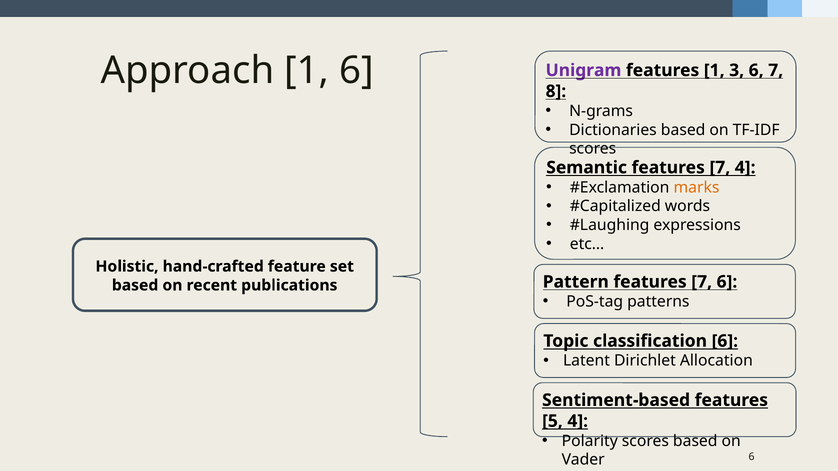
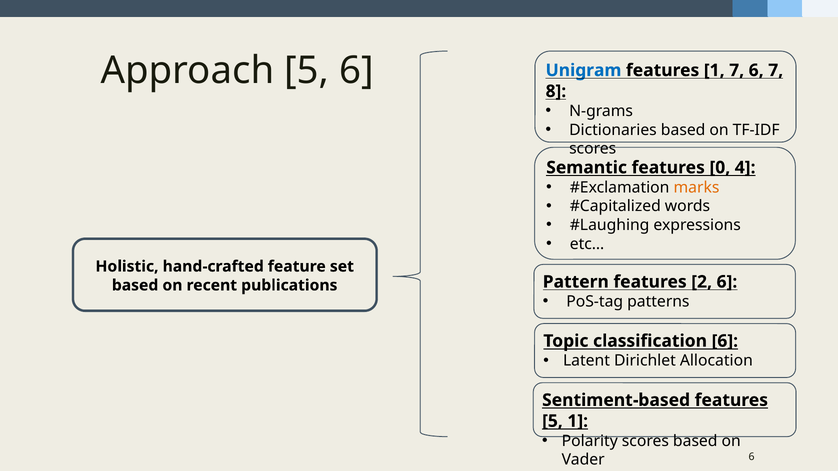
Approach 1: 1 -> 5 (307, 70)
Unigram colour: purple -> blue (584, 70)
1 3: 3 -> 7 (737, 70)
Semantic features 7: 7 -> 0 (720, 168)
Pattern features 7: 7 -> 2 (702, 282)
5 4: 4 -> 1 (578, 421)
